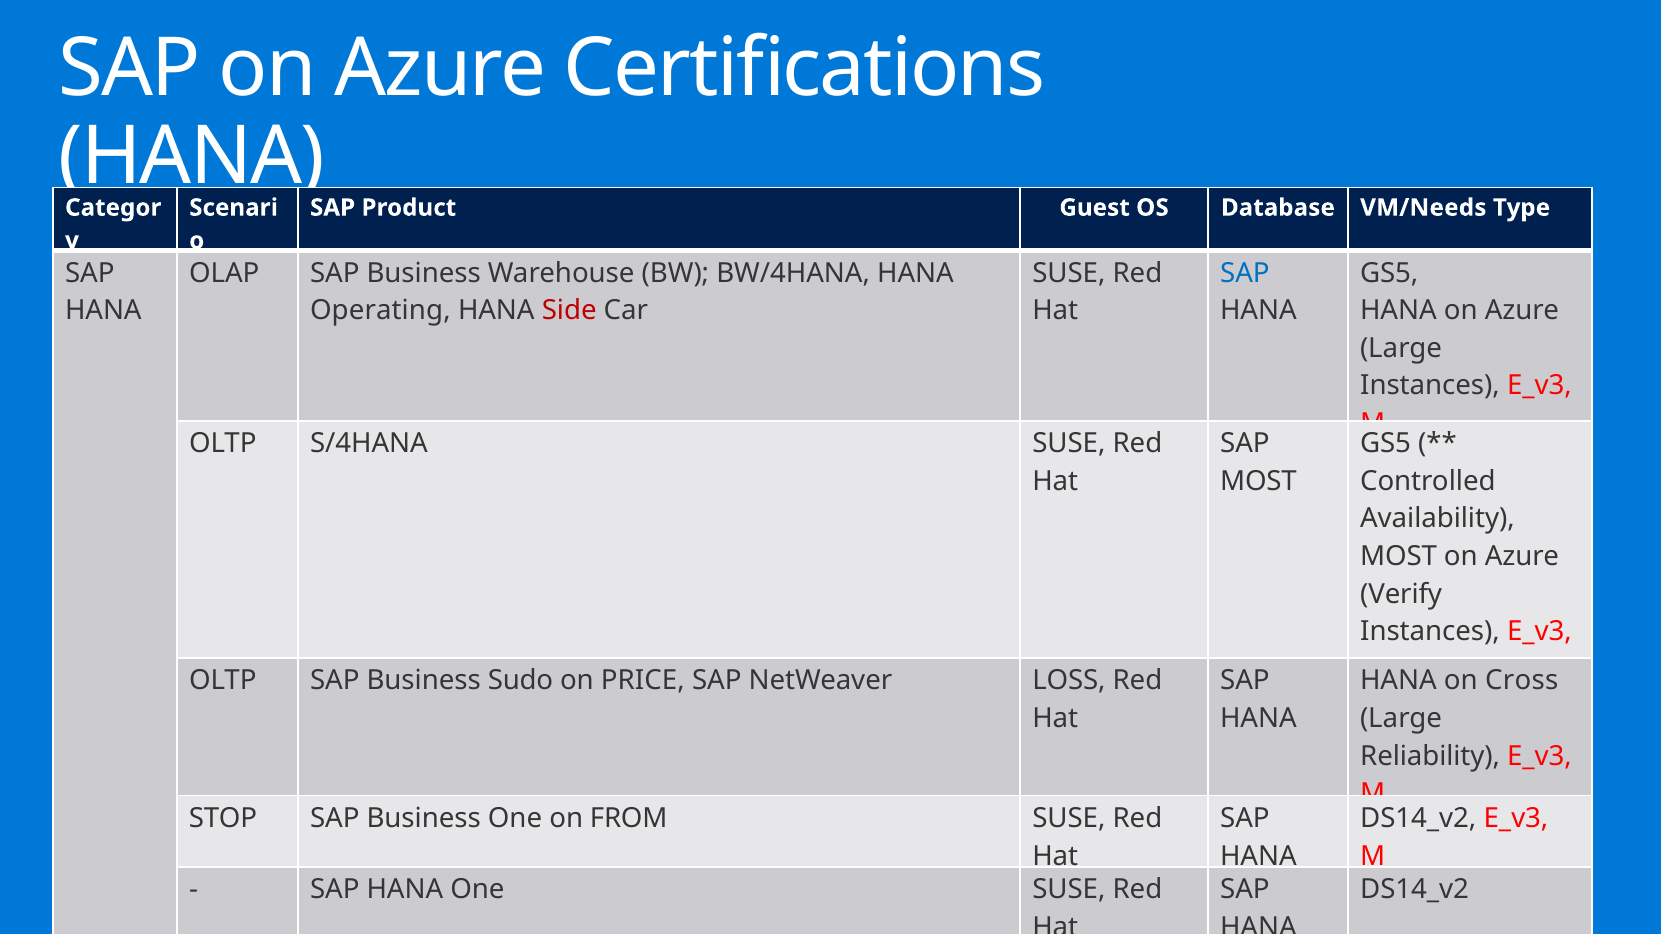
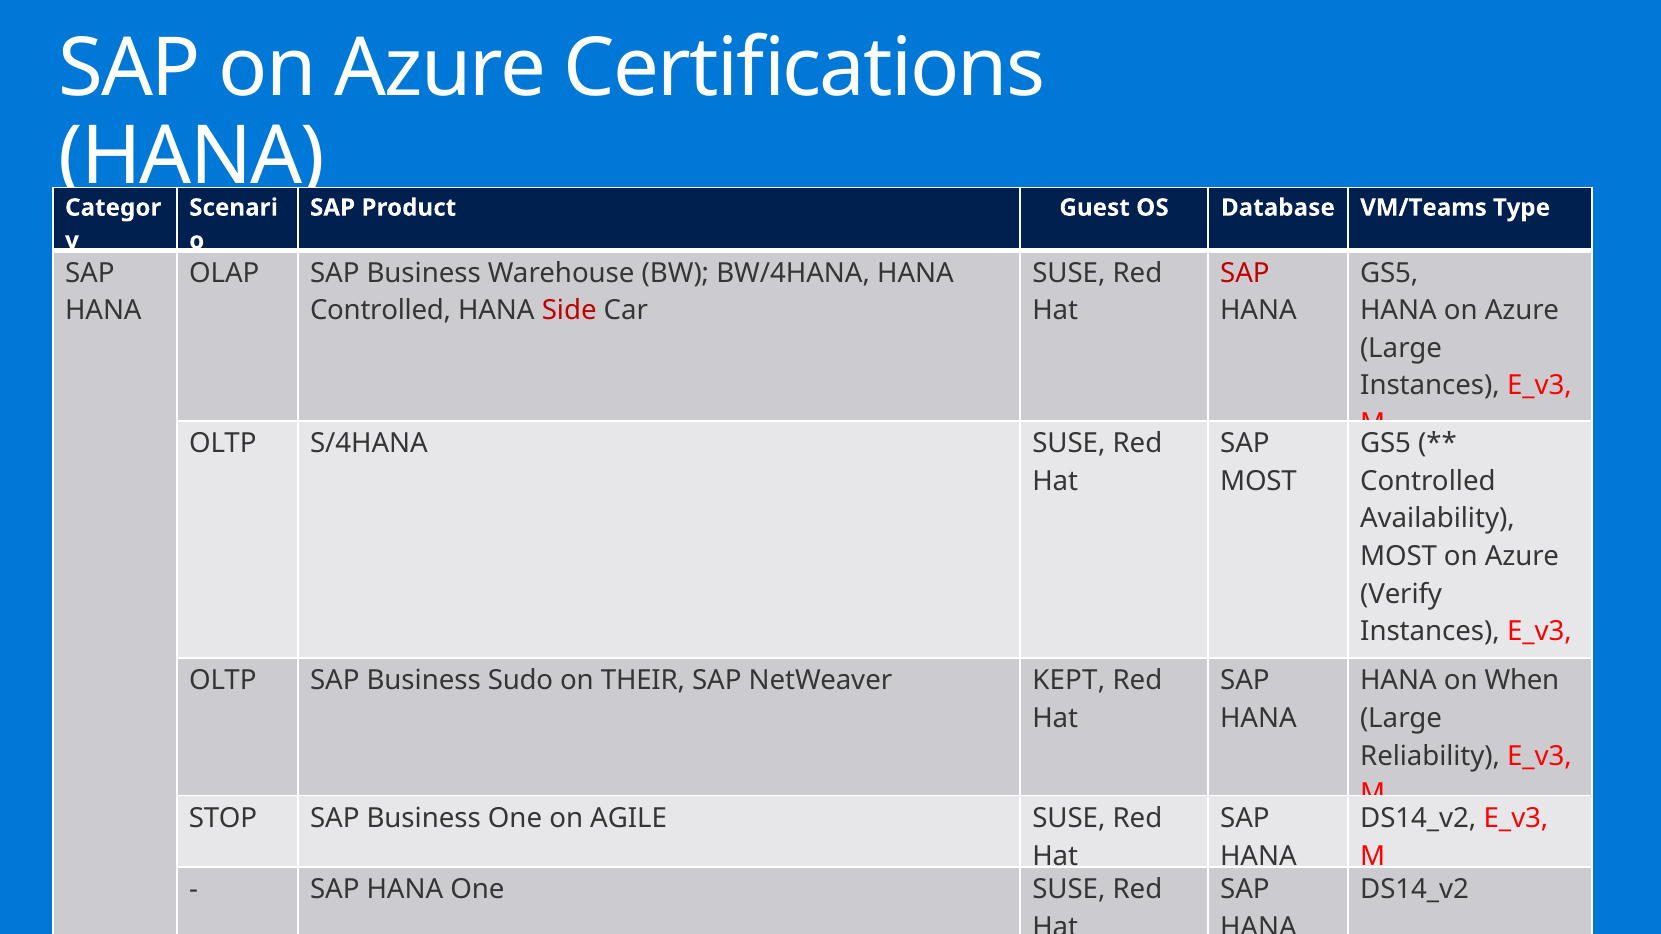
VM/Needs: VM/Needs -> VM/Teams (1423, 208)
SAP colour: blue -> red (1245, 273)
Operating: Operating -> Controlled (381, 311)
PRICE: PRICE -> THEIR (643, 681)
LOSS: LOSS -> KEPT (1069, 681)
Cross: Cross -> When (1522, 681)
FROM: FROM -> AGILE (629, 819)
